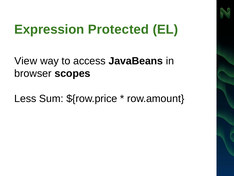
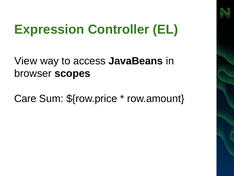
Protected: Protected -> Controller (119, 29)
Less: Less -> Care (25, 98)
